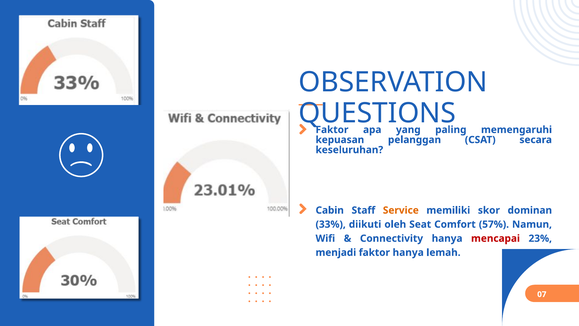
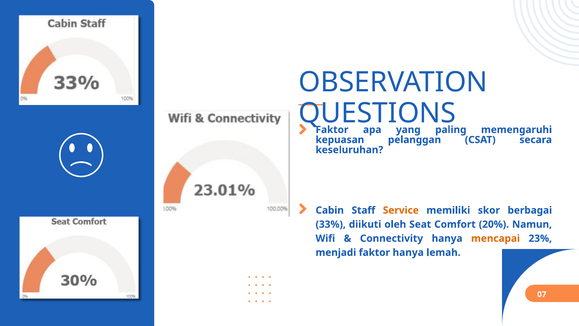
dominan: dominan -> berbagai (530, 210)
57%: 57% -> 20% (494, 224)
mencapai colour: red -> orange (496, 238)
